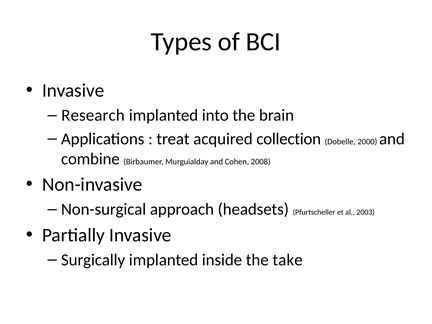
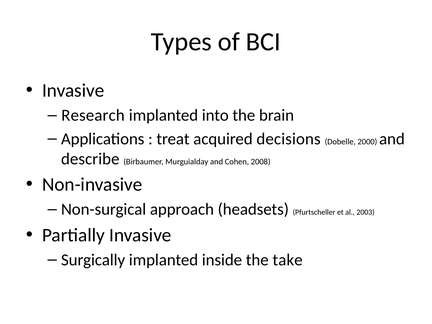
collection: collection -> decisions (289, 139)
combine: combine -> describe (90, 159)
